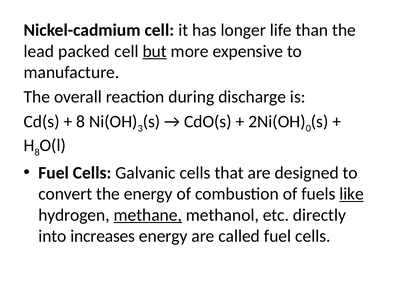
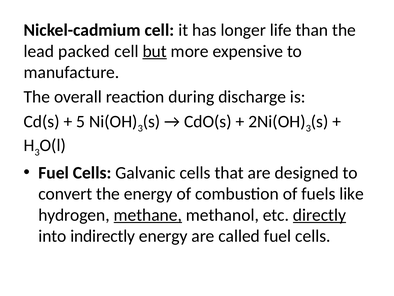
8: 8 -> 5 (81, 121)
0: 0 -> 3 (308, 128)
8: 8 -> 3 (37, 152)
like underline: present -> none (352, 194)
directly underline: none -> present (319, 215)
increases: increases -> indirectly (103, 236)
